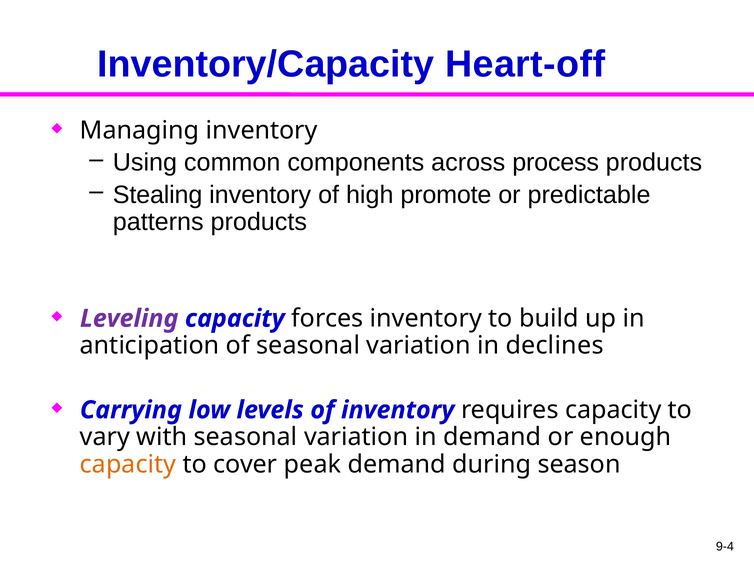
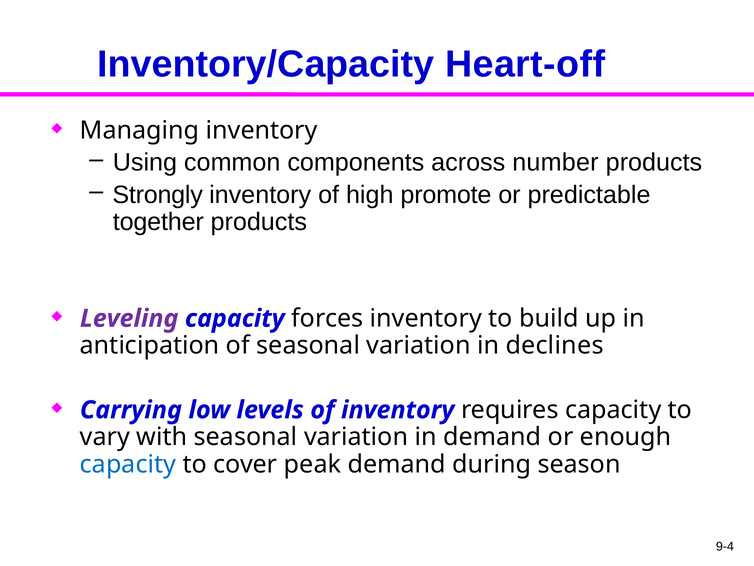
process: process -> number (555, 162)
Stealing: Stealing -> Strongly (158, 195)
patterns: patterns -> together (158, 222)
capacity colour: orange -> blue (128, 464)
